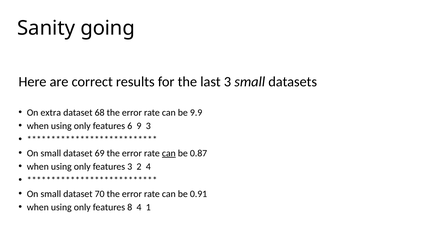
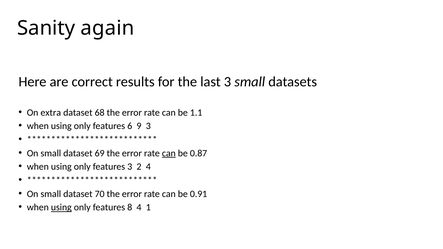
going: going -> again (107, 28)
9.9: 9.9 -> 1.1 (196, 113)
using underline: none -> present (61, 208)
